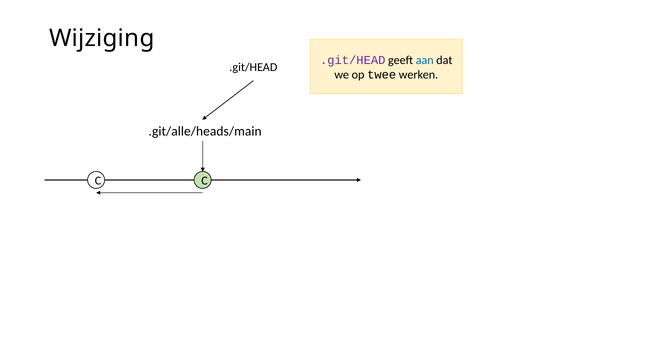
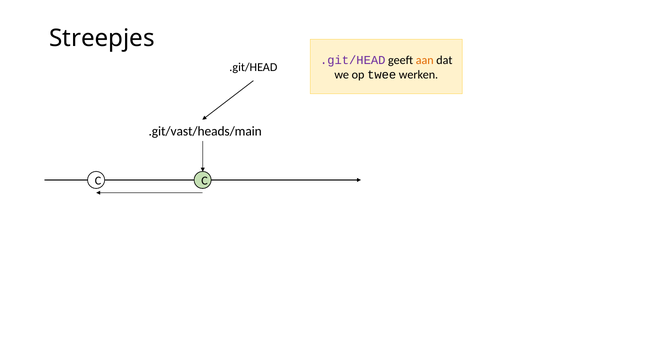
Wijziging: Wijziging -> Streepjes (102, 38)
aan colour: blue -> orange (425, 60)
.git/alle/heads/main: .git/alle/heads/main -> .git/vast/heads/main (205, 131)
